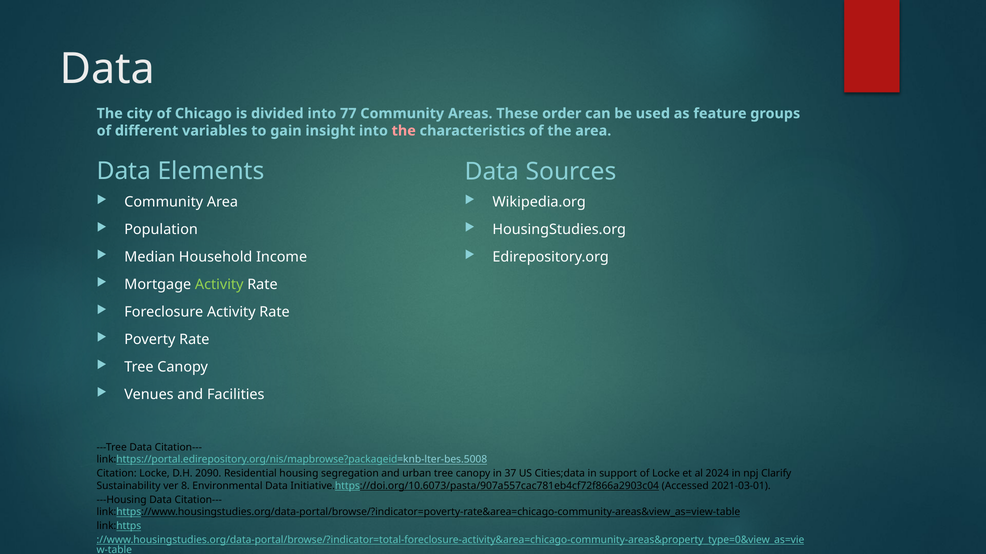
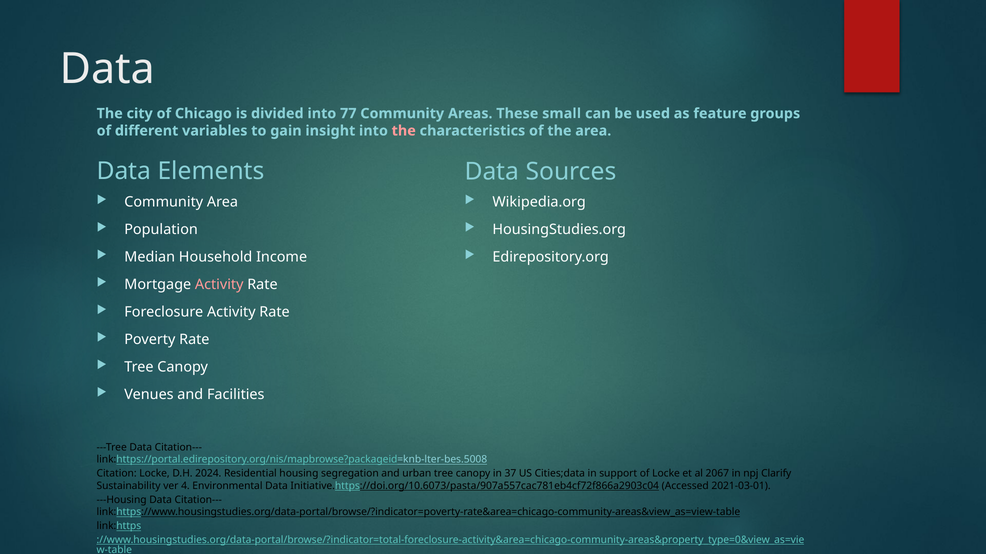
order: order -> small (562, 114)
Activity colour: light green -> pink (219, 285)
2090: 2090 -> 2024 (208, 474)
2024: 2024 -> 2067 (717, 474)
8: 8 -> 4 (185, 486)
